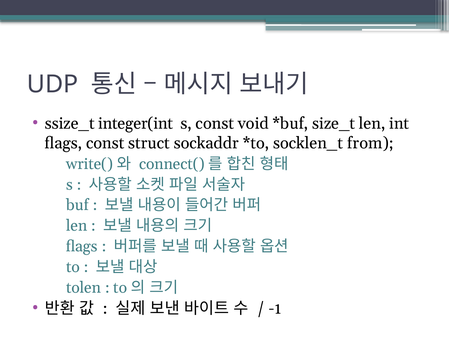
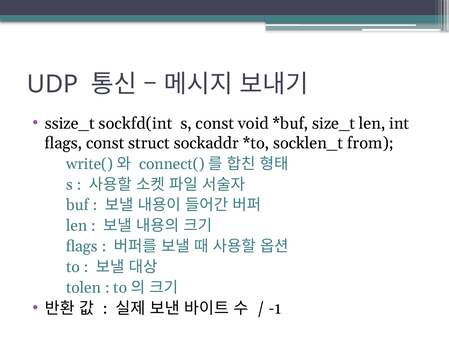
integer(int: integer(int -> sockfd(int (135, 124)
